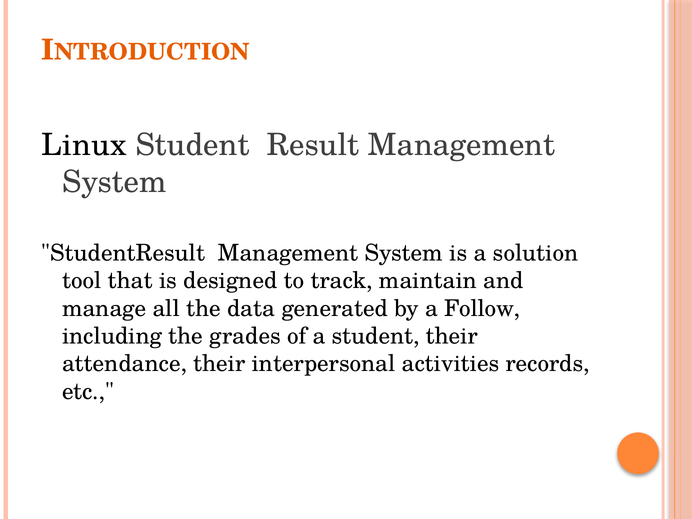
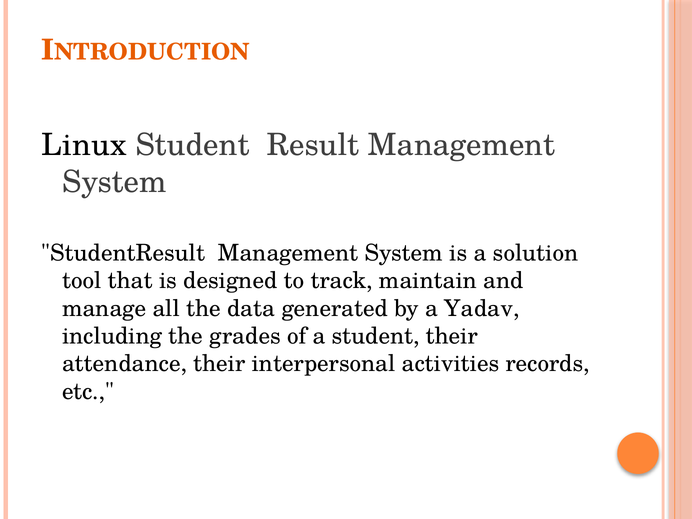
Follow: Follow -> Yadav (482, 308)
